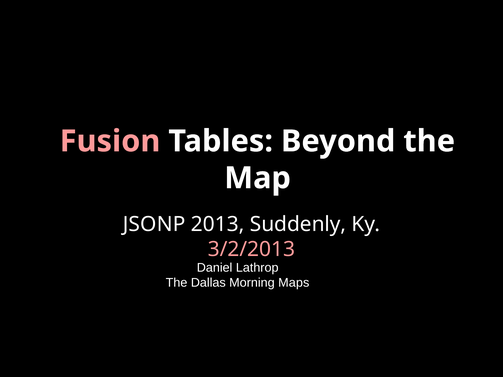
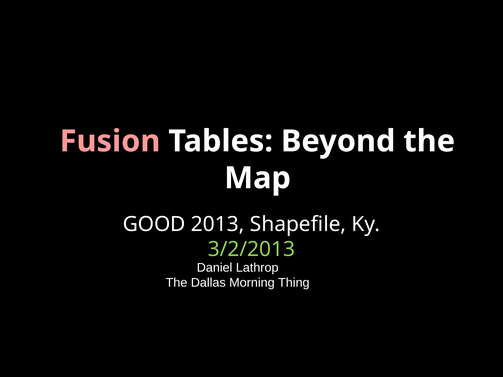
JSONP: JSONP -> GOOD (154, 224)
Suddenly: Suddenly -> Shapefile (298, 224)
3/2/2013 colour: pink -> light green (251, 250)
Maps: Maps -> Thing (294, 283)
